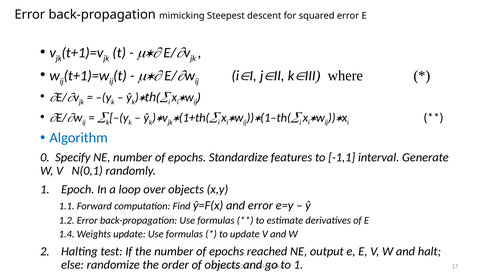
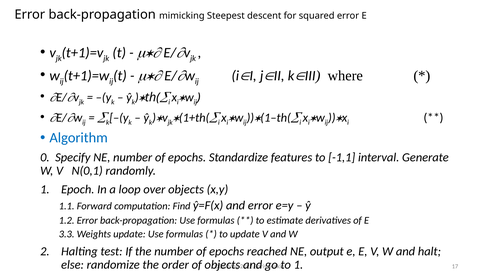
1.4: 1.4 -> 3.3 (67, 234)
